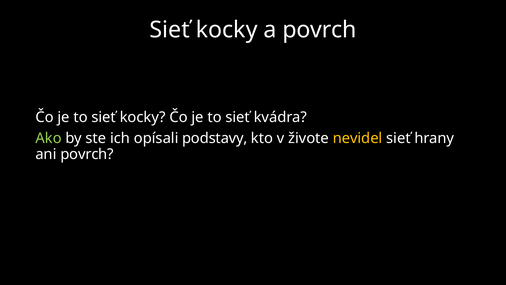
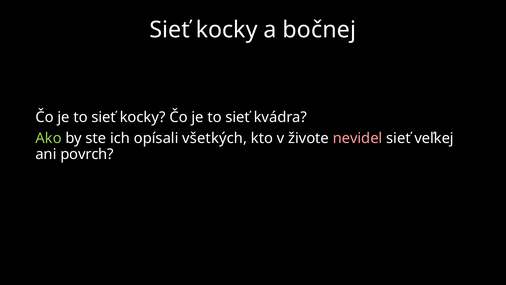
a povrch: povrch -> bočnej (319, 30)
podstavy: podstavy -> všetkých (215, 138)
nevidel colour: yellow -> pink (358, 138)
hrany: hrany -> veľkej (434, 138)
